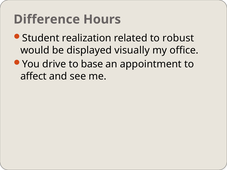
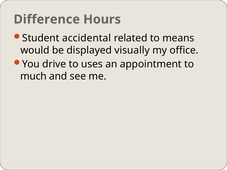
realization: realization -> accidental (87, 38)
robust: robust -> means (178, 38)
base: base -> uses (92, 64)
affect: affect -> much (33, 76)
